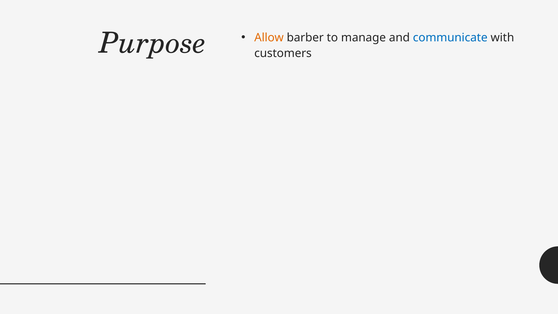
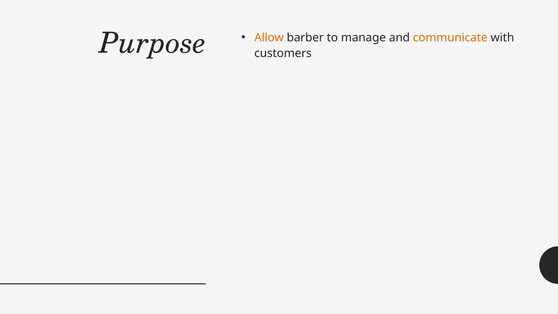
communicate colour: blue -> orange (450, 38)
